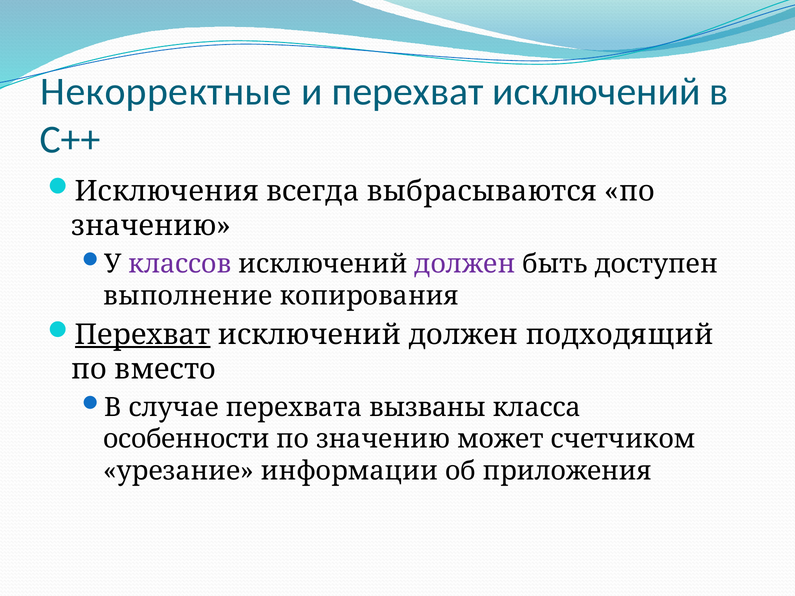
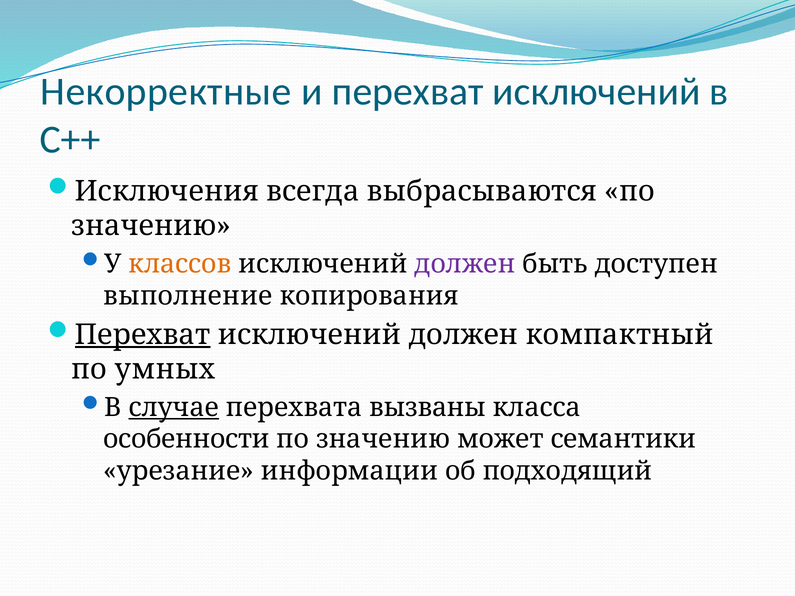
классов colour: purple -> orange (180, 264)
подходящий: подходящий -> компактный (620, 335)
вместо: вместо -> умных (165, 369)
случае underline: none -> present (174, 408)
счетчиком: счетчиком -> семантики (623, 439)
приложения: приложения -> подходящий (567, 471)
